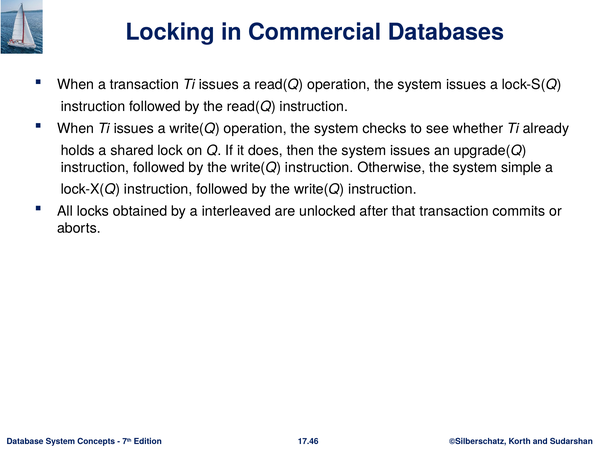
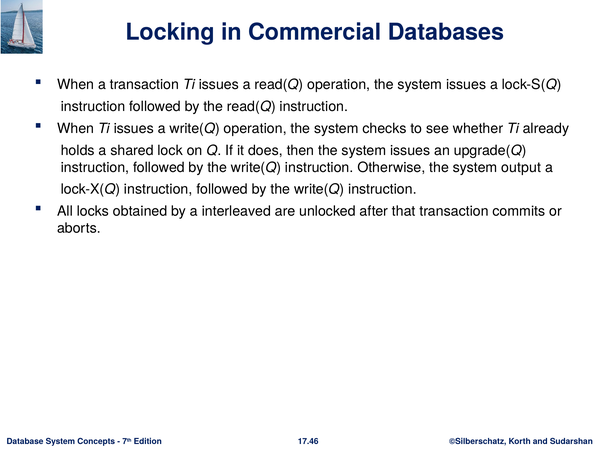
simple: simple -> output (521, 167)
